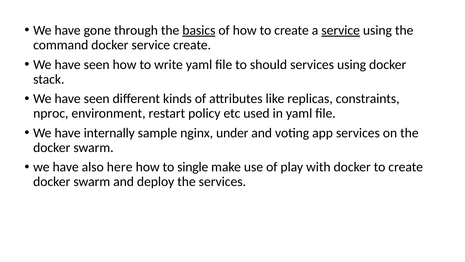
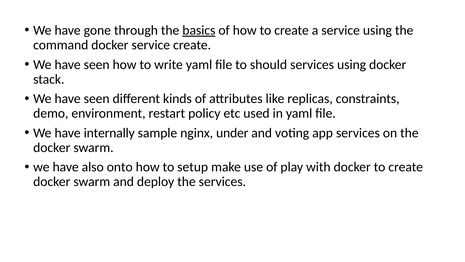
service underline: present -> none (341, 30)
nproc: nproc -> demo (51, 113)
here: here -> onto (120, 167)
single: single -> setup (193, 167)
